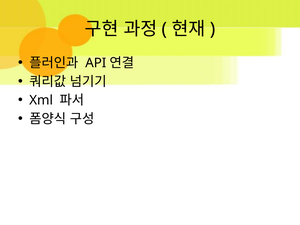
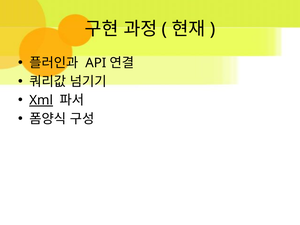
Xml underline: none -> present (41, 100)
